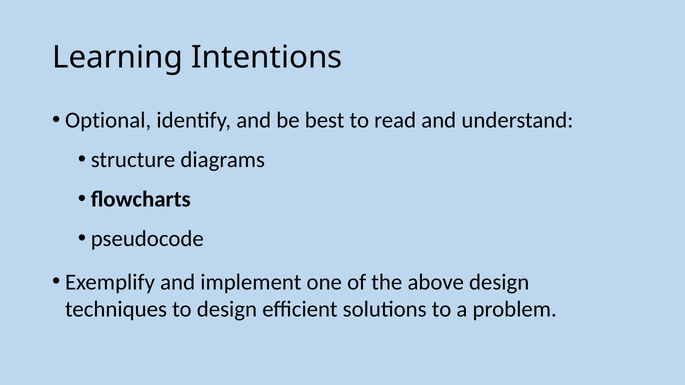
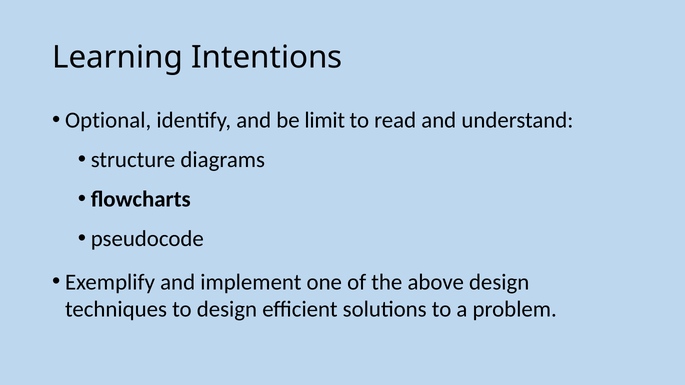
best: best -> limit (325, 120)
